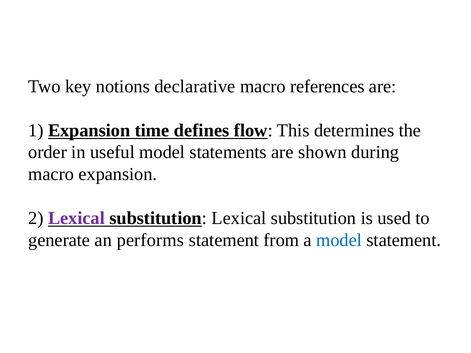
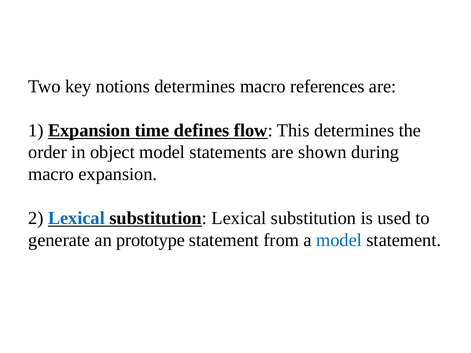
notions declarative: declarative -> determines (195, 86)
useful: useful -> object (112, 152)
Lexical colour: purple -> blue (76, 218)
performs: performs -> prototype (151, 240)
